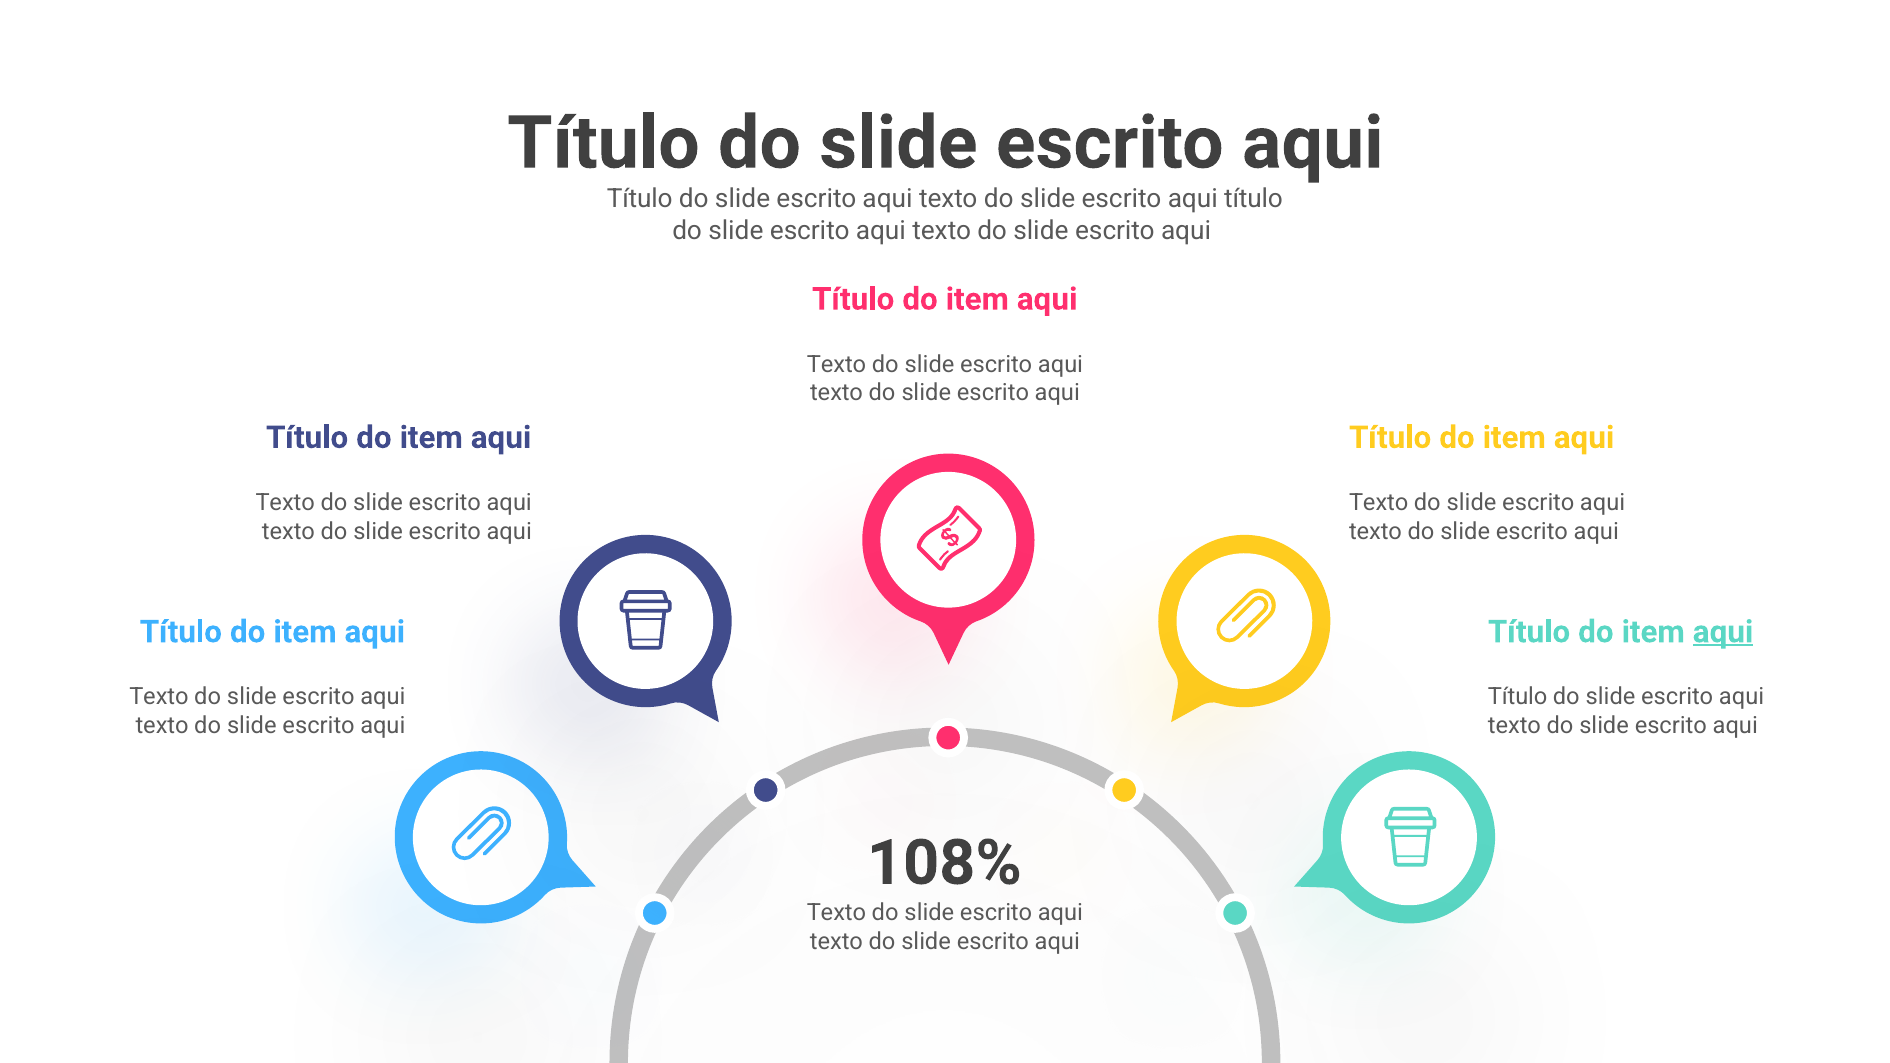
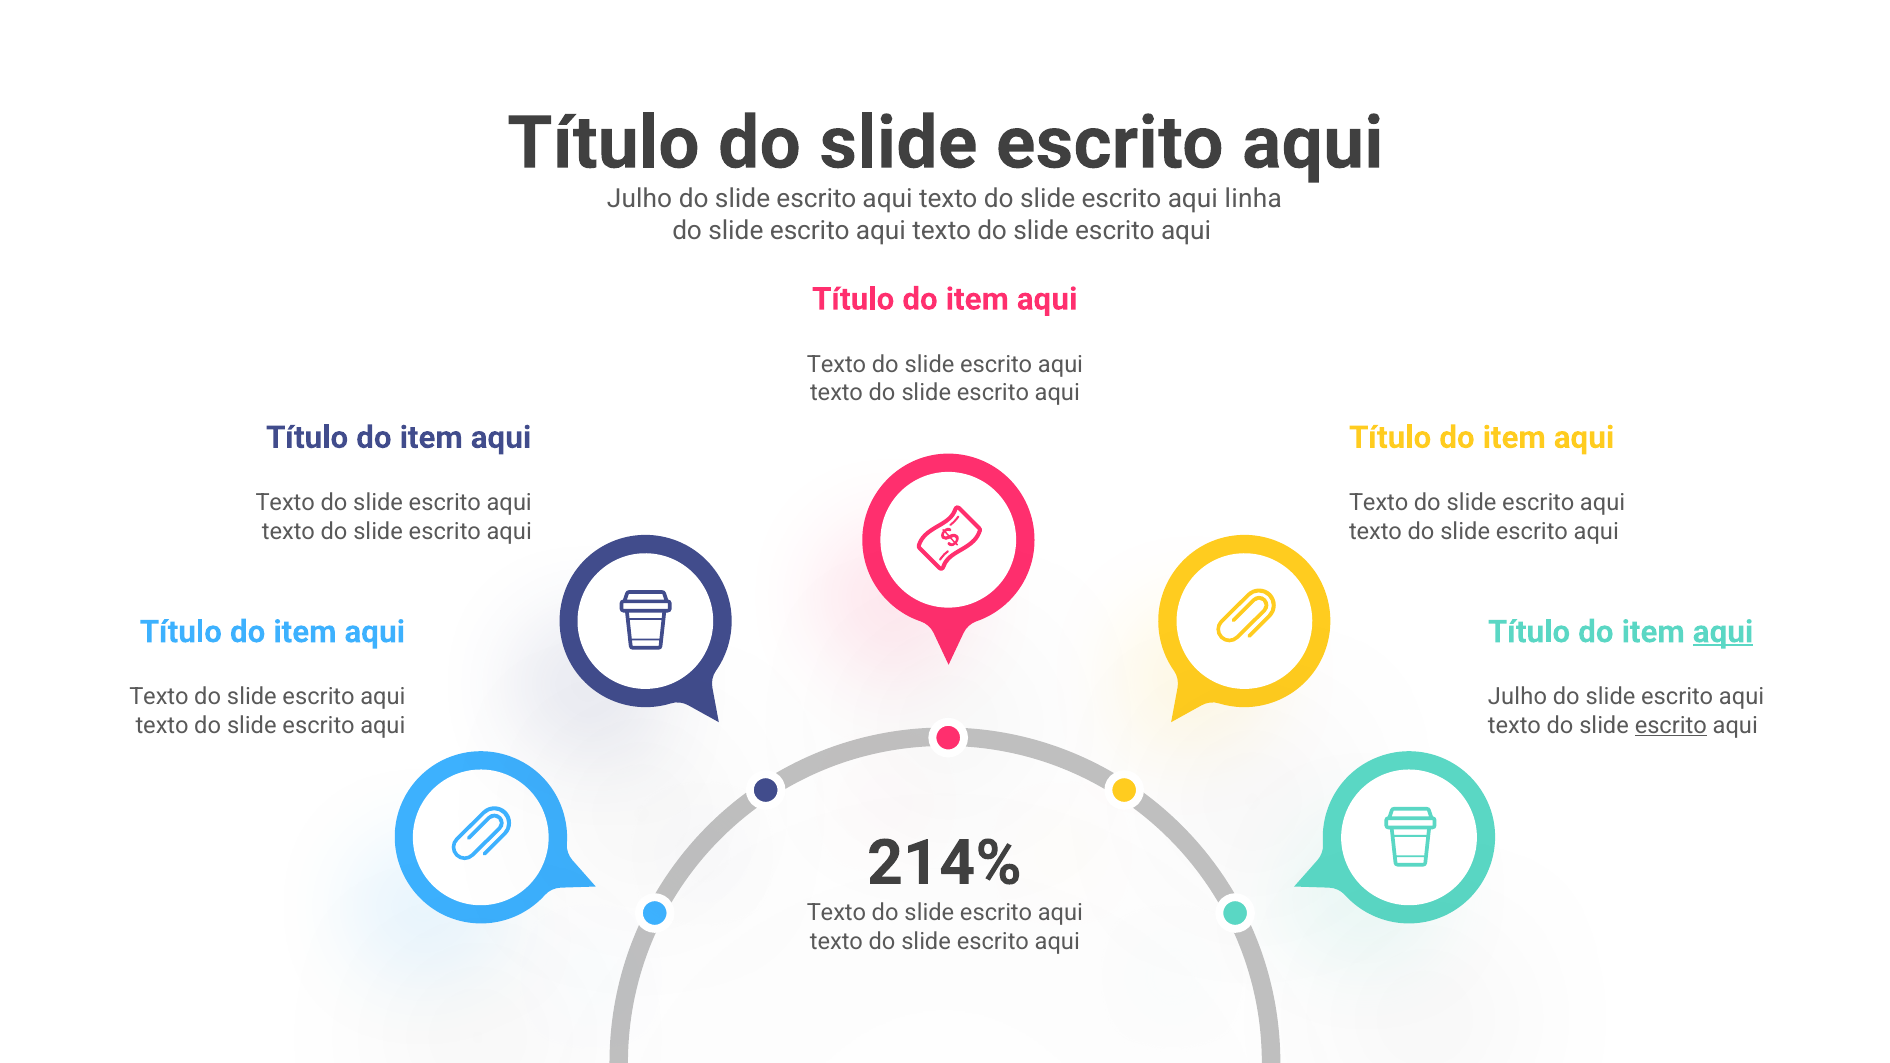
Título: Título -> Julho (640, 199)
título: título -> linha (1253, 199)
Título: Título -> Julho (1517, 697)
escrito underline: none -> present (1671, 726)
108%: 108% -> 214% (944, 863)
